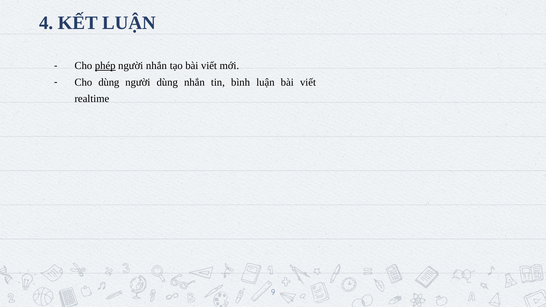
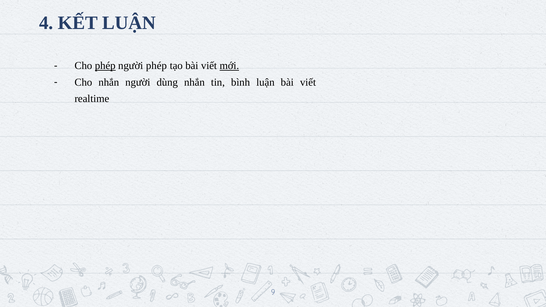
người nhắn: nhắn -> phép (156, 66)
mới underline: none -> present (229, 66)
Cho dùng: dùng -> nhắn (109, 82)
